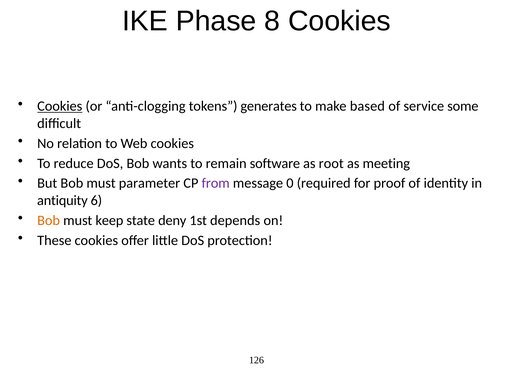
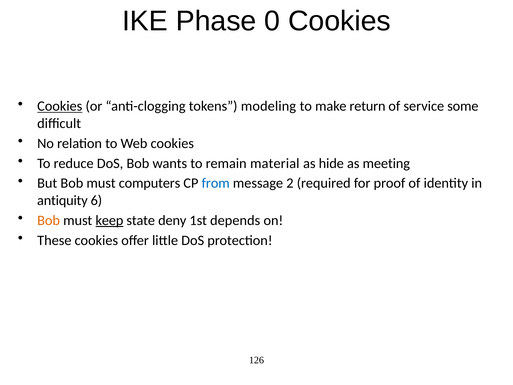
8: 8 -> 0 (272, 21)
generates: generates -> modeling (268, 106)
based: based -> return (368, 106)
software: software -> material (275, 163)
root: root -> hide (331, 163)
parameter: parameter -> computers (150, 183)
from colour: purple -> blue (216, 183)
0: 0 -> 2 (290, 183)
keep underline: none -> present (109, 220)
